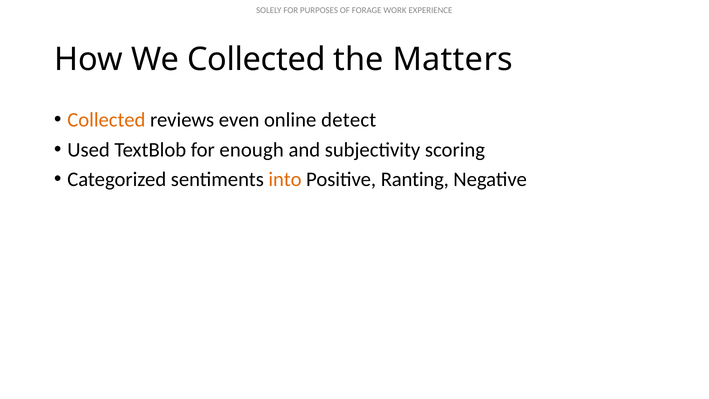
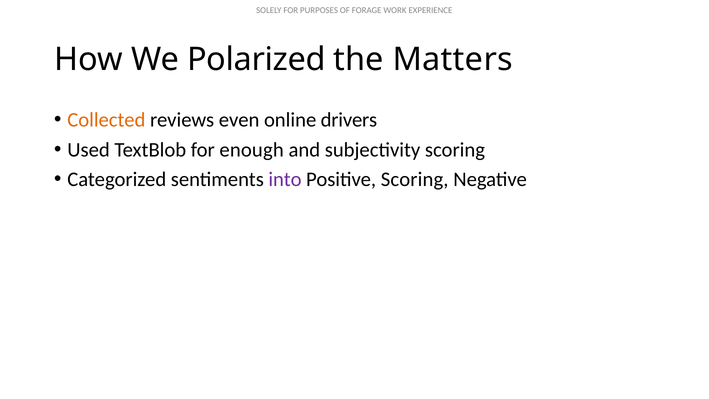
We Collected: Collected -> Polarized (256, 60)
detect: detect -> drivers (349, 120)
into colour: orange -> purple (285, 179)
Positive Ranting: Ranting -> Scoring (415, 179)
